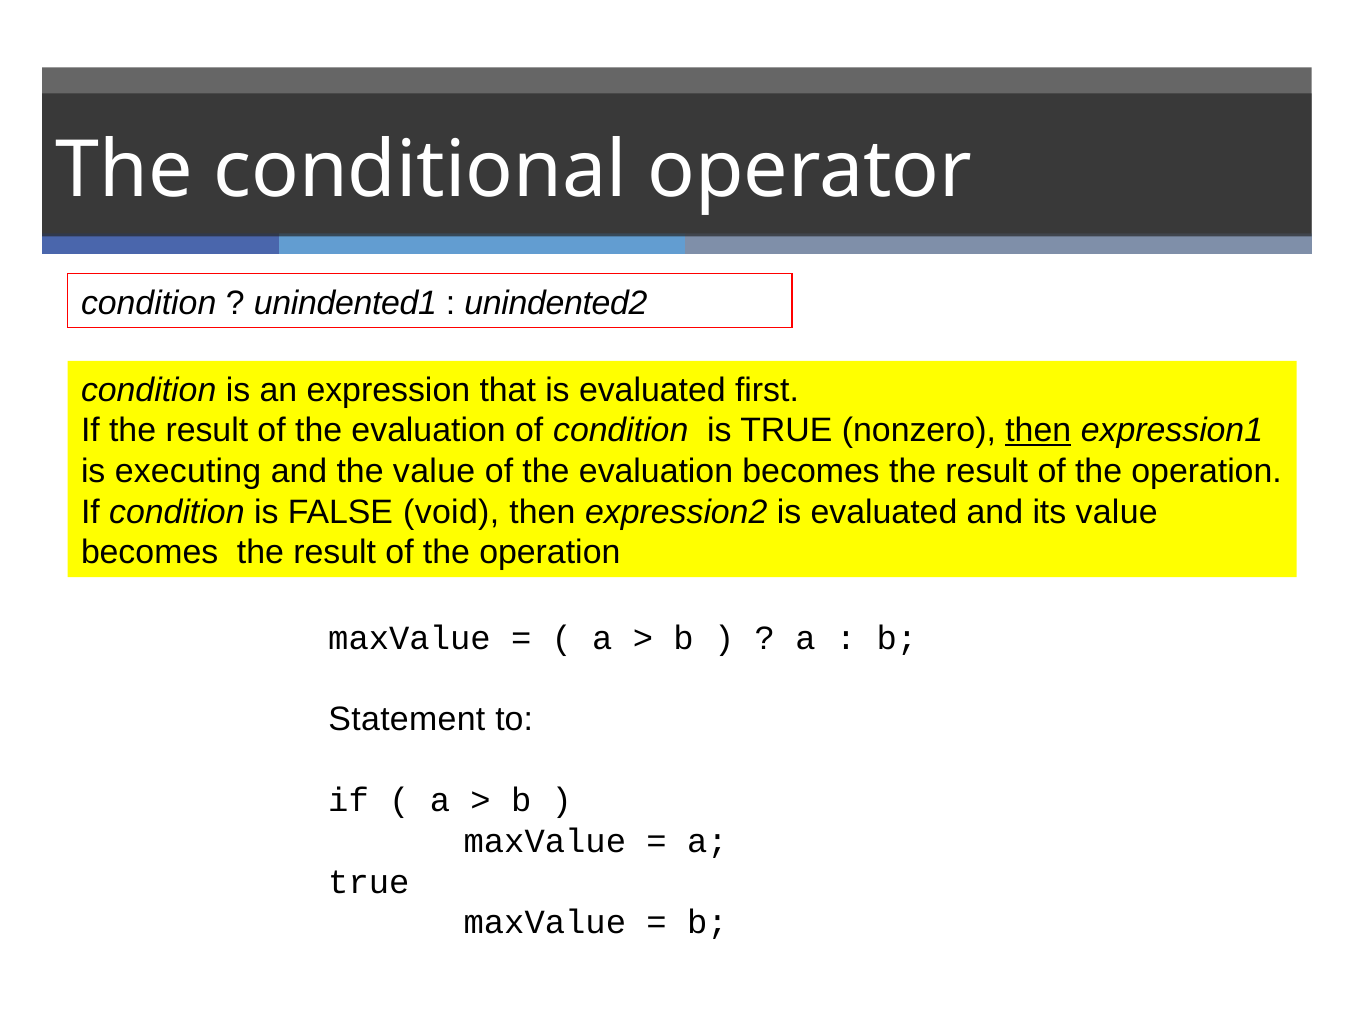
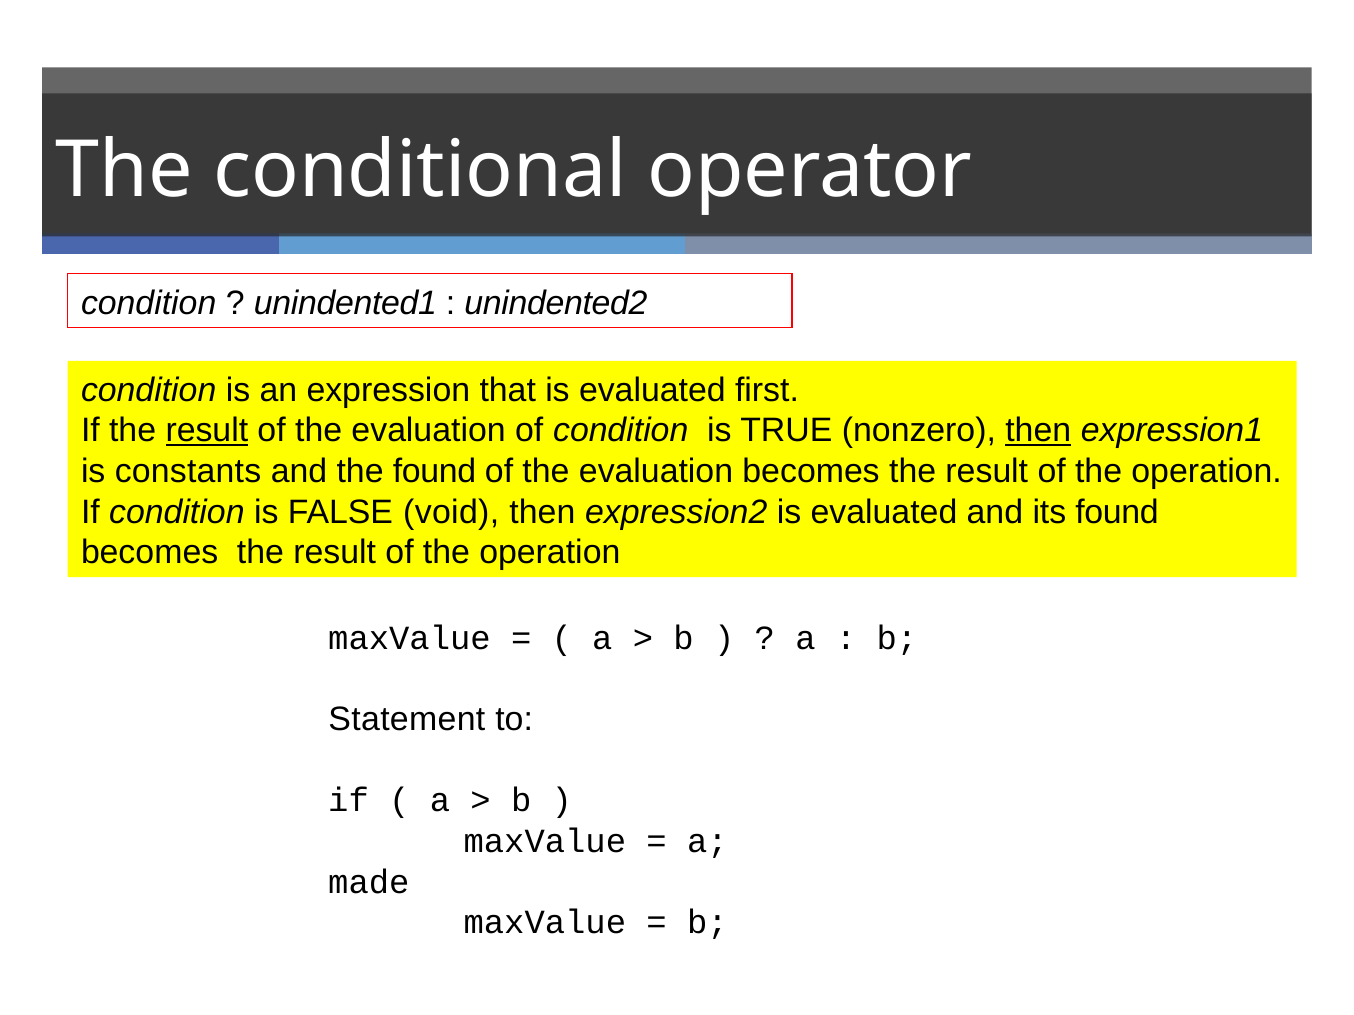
result underline: none -> present (207, 431)
executing: executing -> constants (188, 472)
the value: value -> found (434, 472)
its value: value -> found (1117, 512)
true: true -> made (369, 882)
